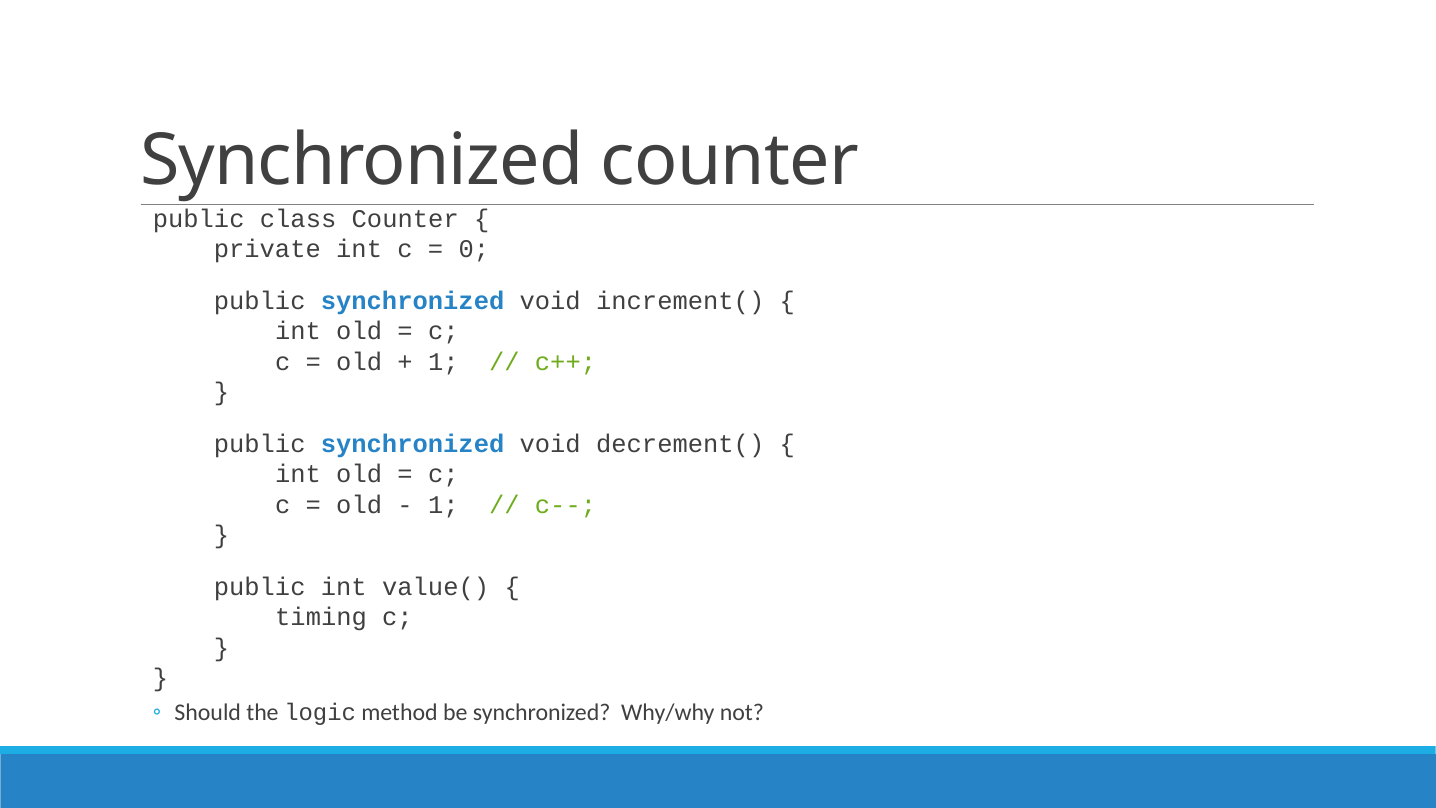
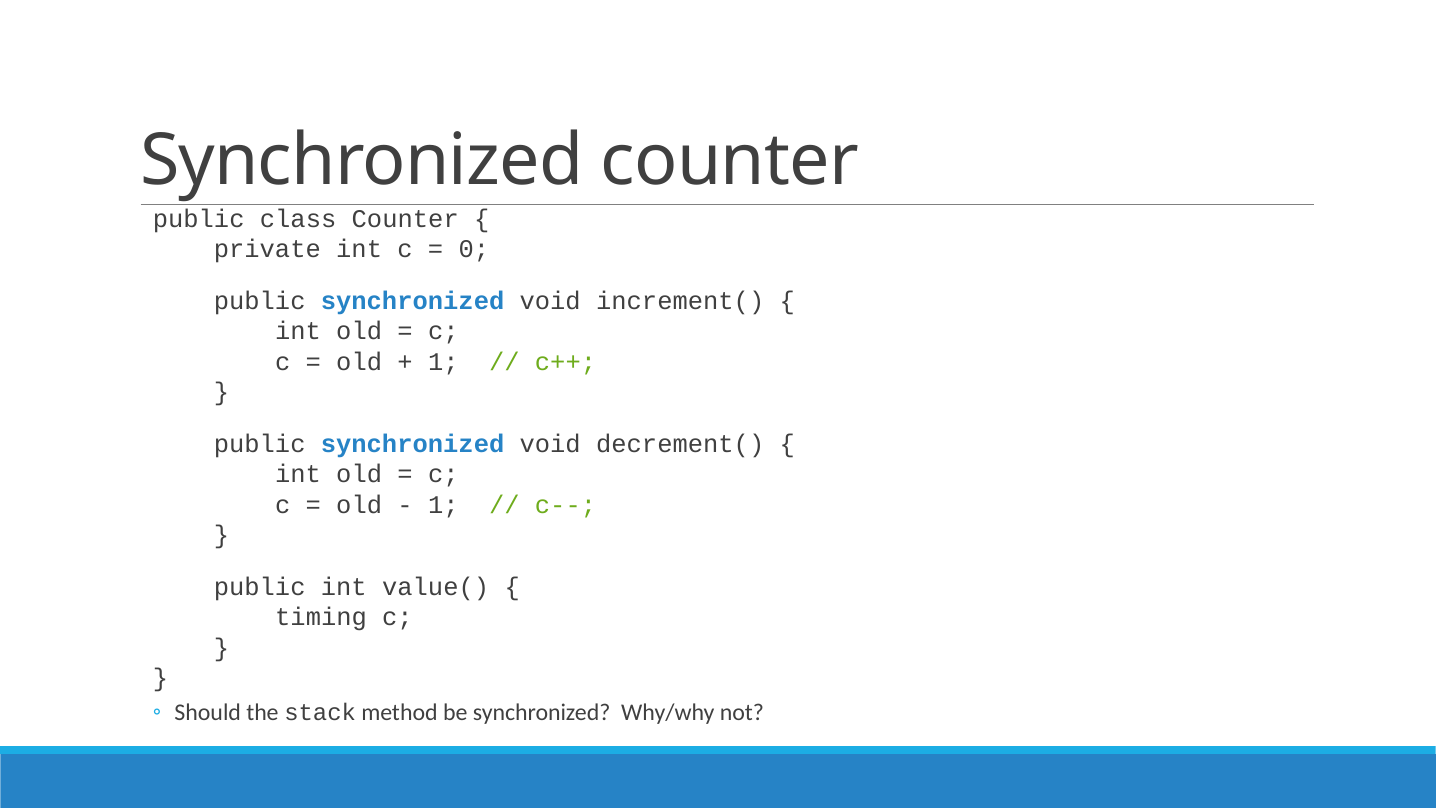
logic: logic -> stack (320, 712)
